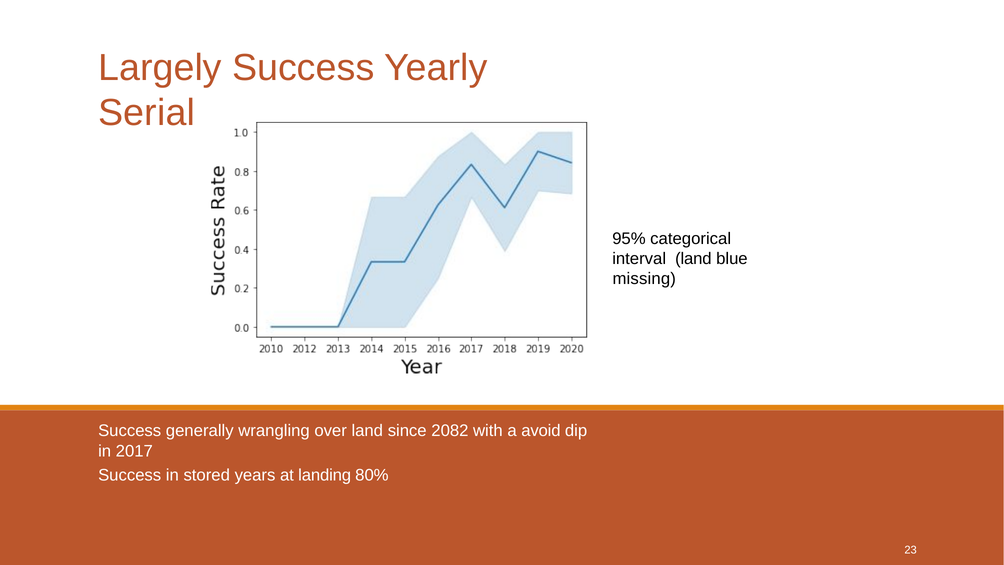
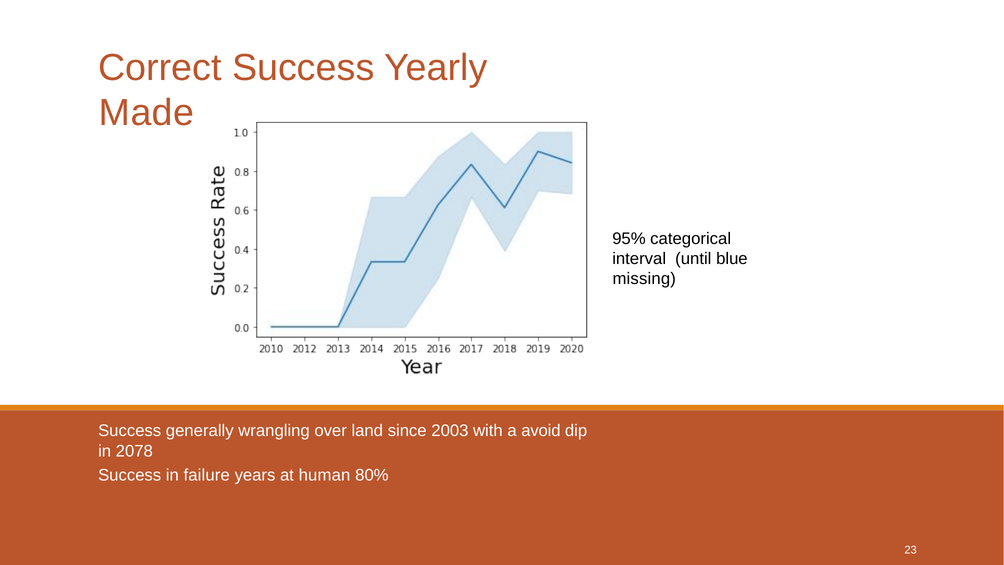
Largely: Largely -> Correct (160, 68)
Serial: Serial -> Made (146, 113)
interval land: land -> until (693, 259)
2082: 2082 -> 2003 (450, 431)
2017: 2017 -> 2078 (134, 451)
stored: stored -> failure (207, 475)
landing: landing -> human (325, 475)
